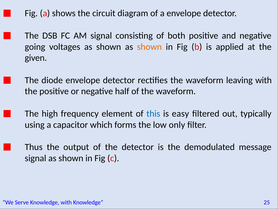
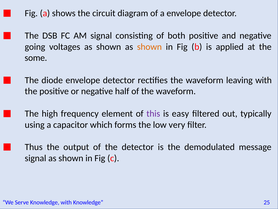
given: given -> some (36, 58)
this colour: blue -> purple (153, 113)
only: only -> very (177, 124)
